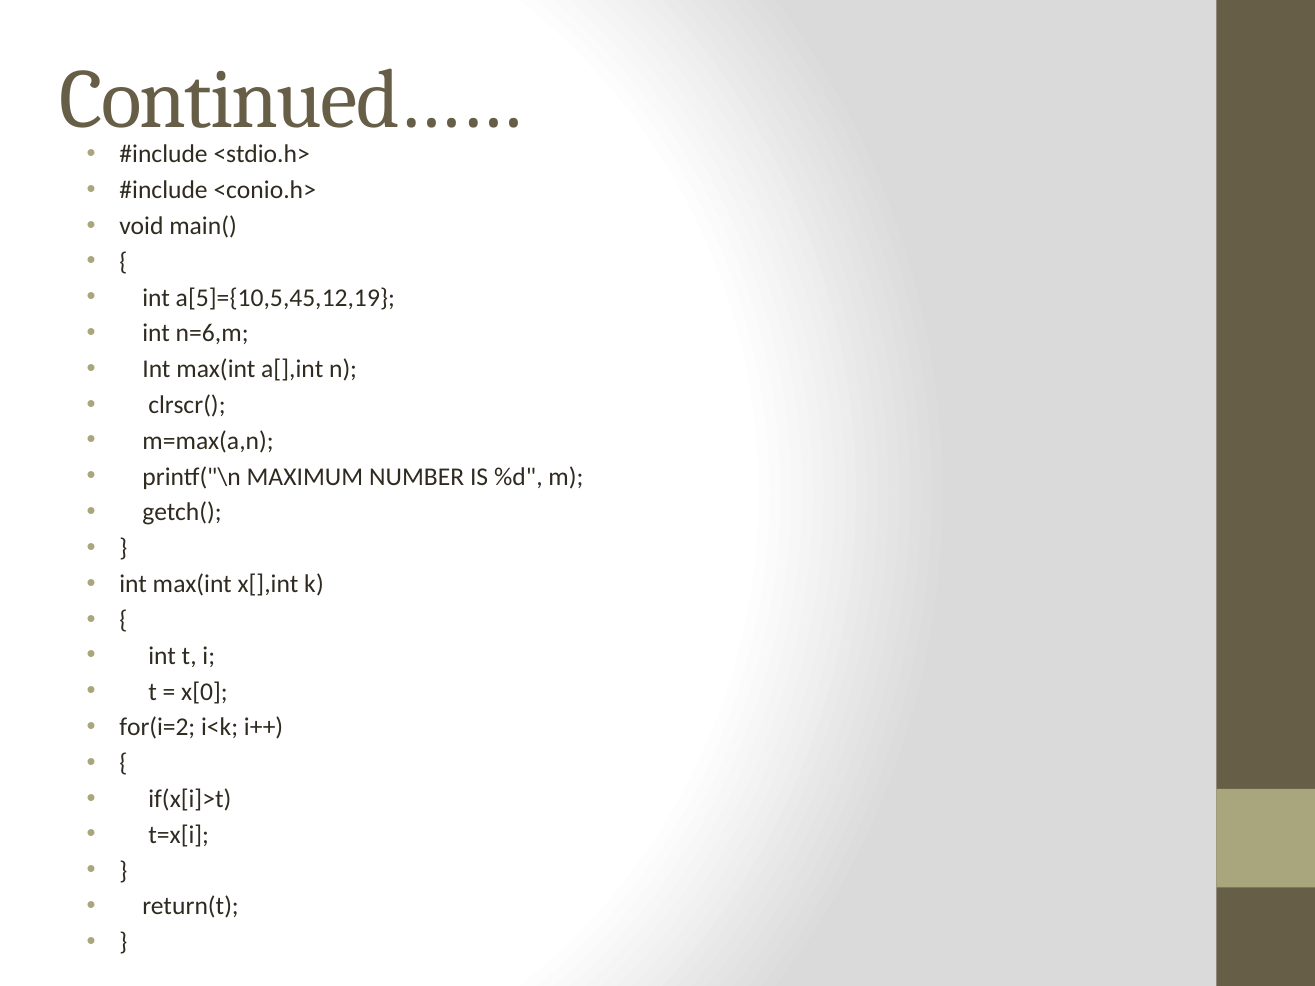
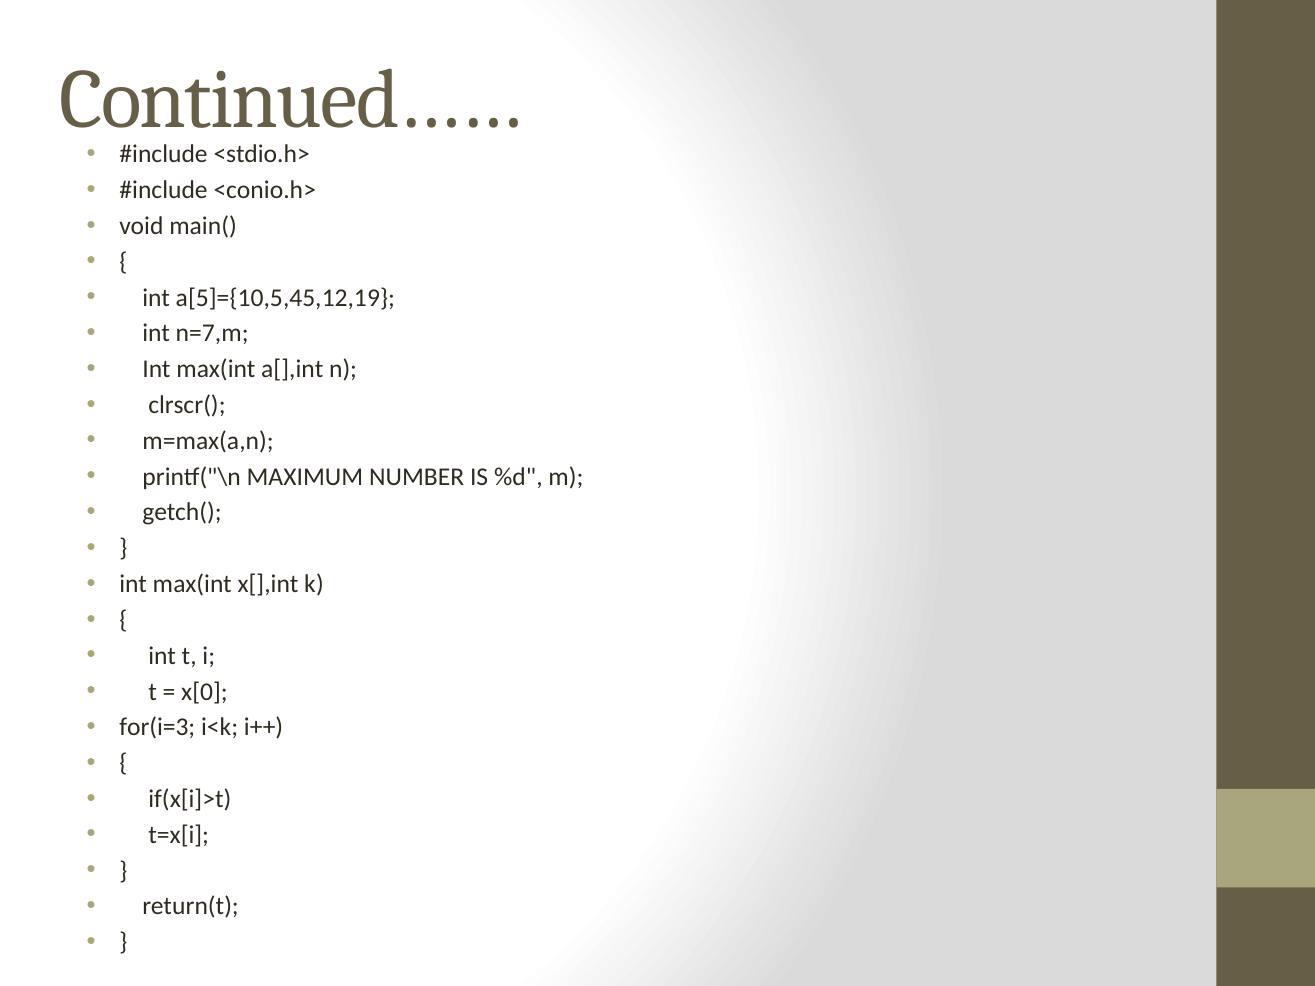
n=6,m: n=6,m -> n=7,m (212, 334)
for(i=2: for(i=2 -> for(i=3 (157, 728)
